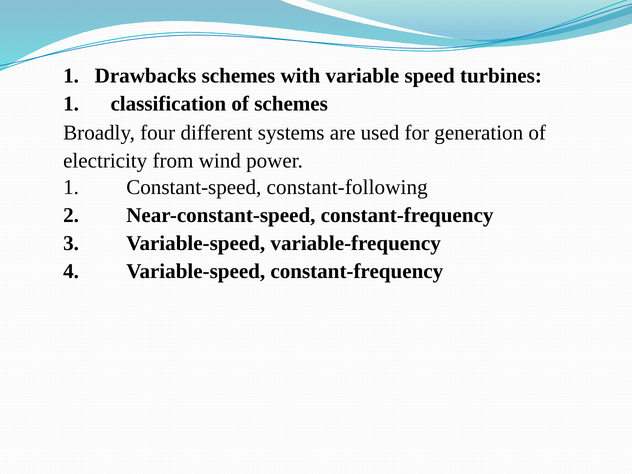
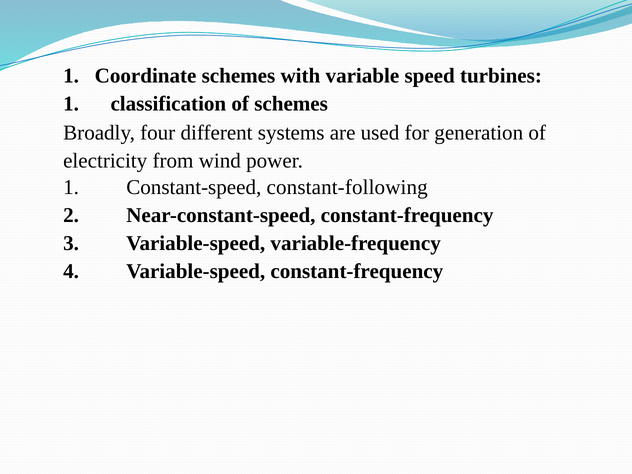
Drawbacks: Drawbacks -> Coordinate (146, 76)
